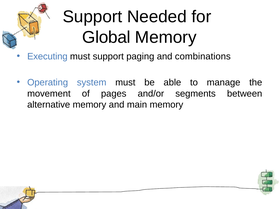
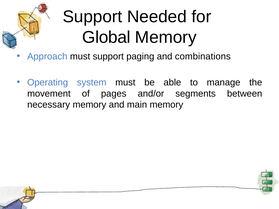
Executing: Executing -> Approach (47, 56)
alternative: alternative -> necessary (49, 105)
